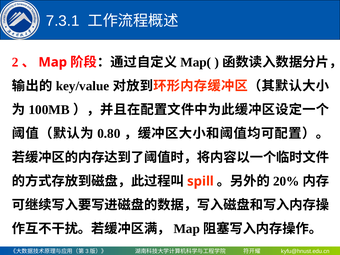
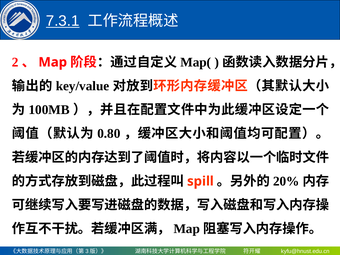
7.3.1 underline: none -> present (63, 21)
